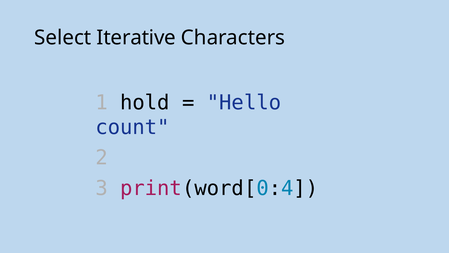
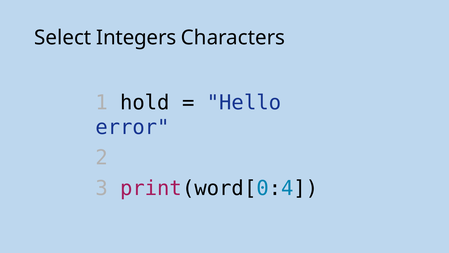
Iterative: Iterative -> Integers (136, 38)
count: count -> error (133, 127)
